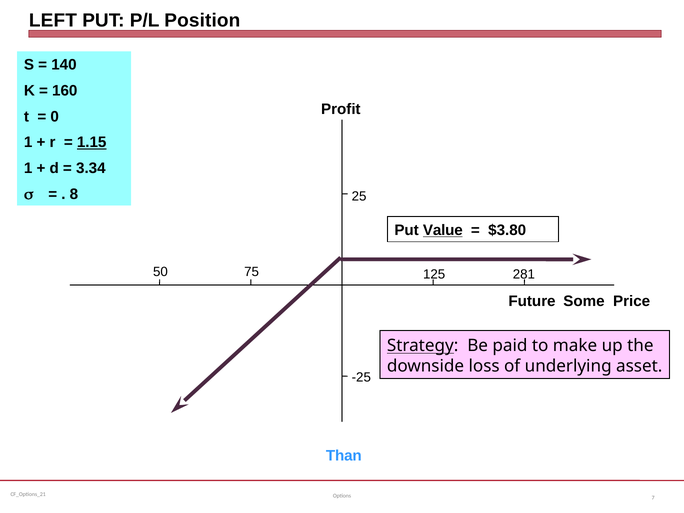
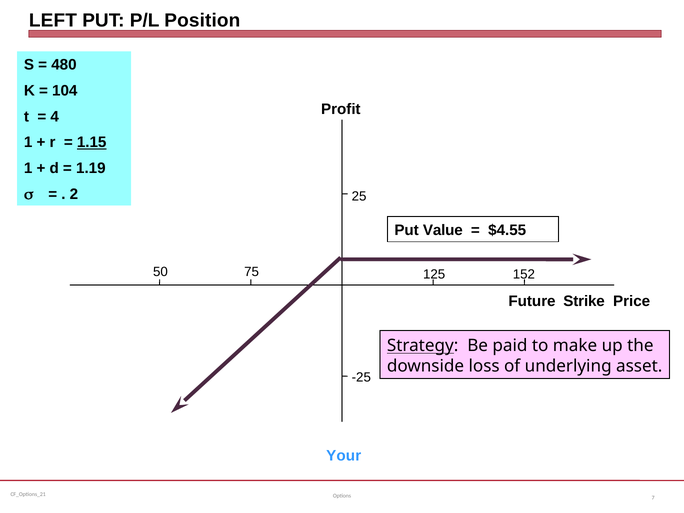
140: 140 -> 480 (64, 65)
160: 160 -> 104 (65, 91)
0: 0 -> 4 (55, 117)
3.34: 3.34 -> 1.19 (91, 168)
8: 8 -> 2 (74, 194)
Value underline: present -> none (443, 230)
$3.80: $3.80 -> $4.55 (507, 230)
281: 281 -> 152 (524, 275)
Some: Some -> Strike (584, 301)
Than: Than -> Your (344, 456)
